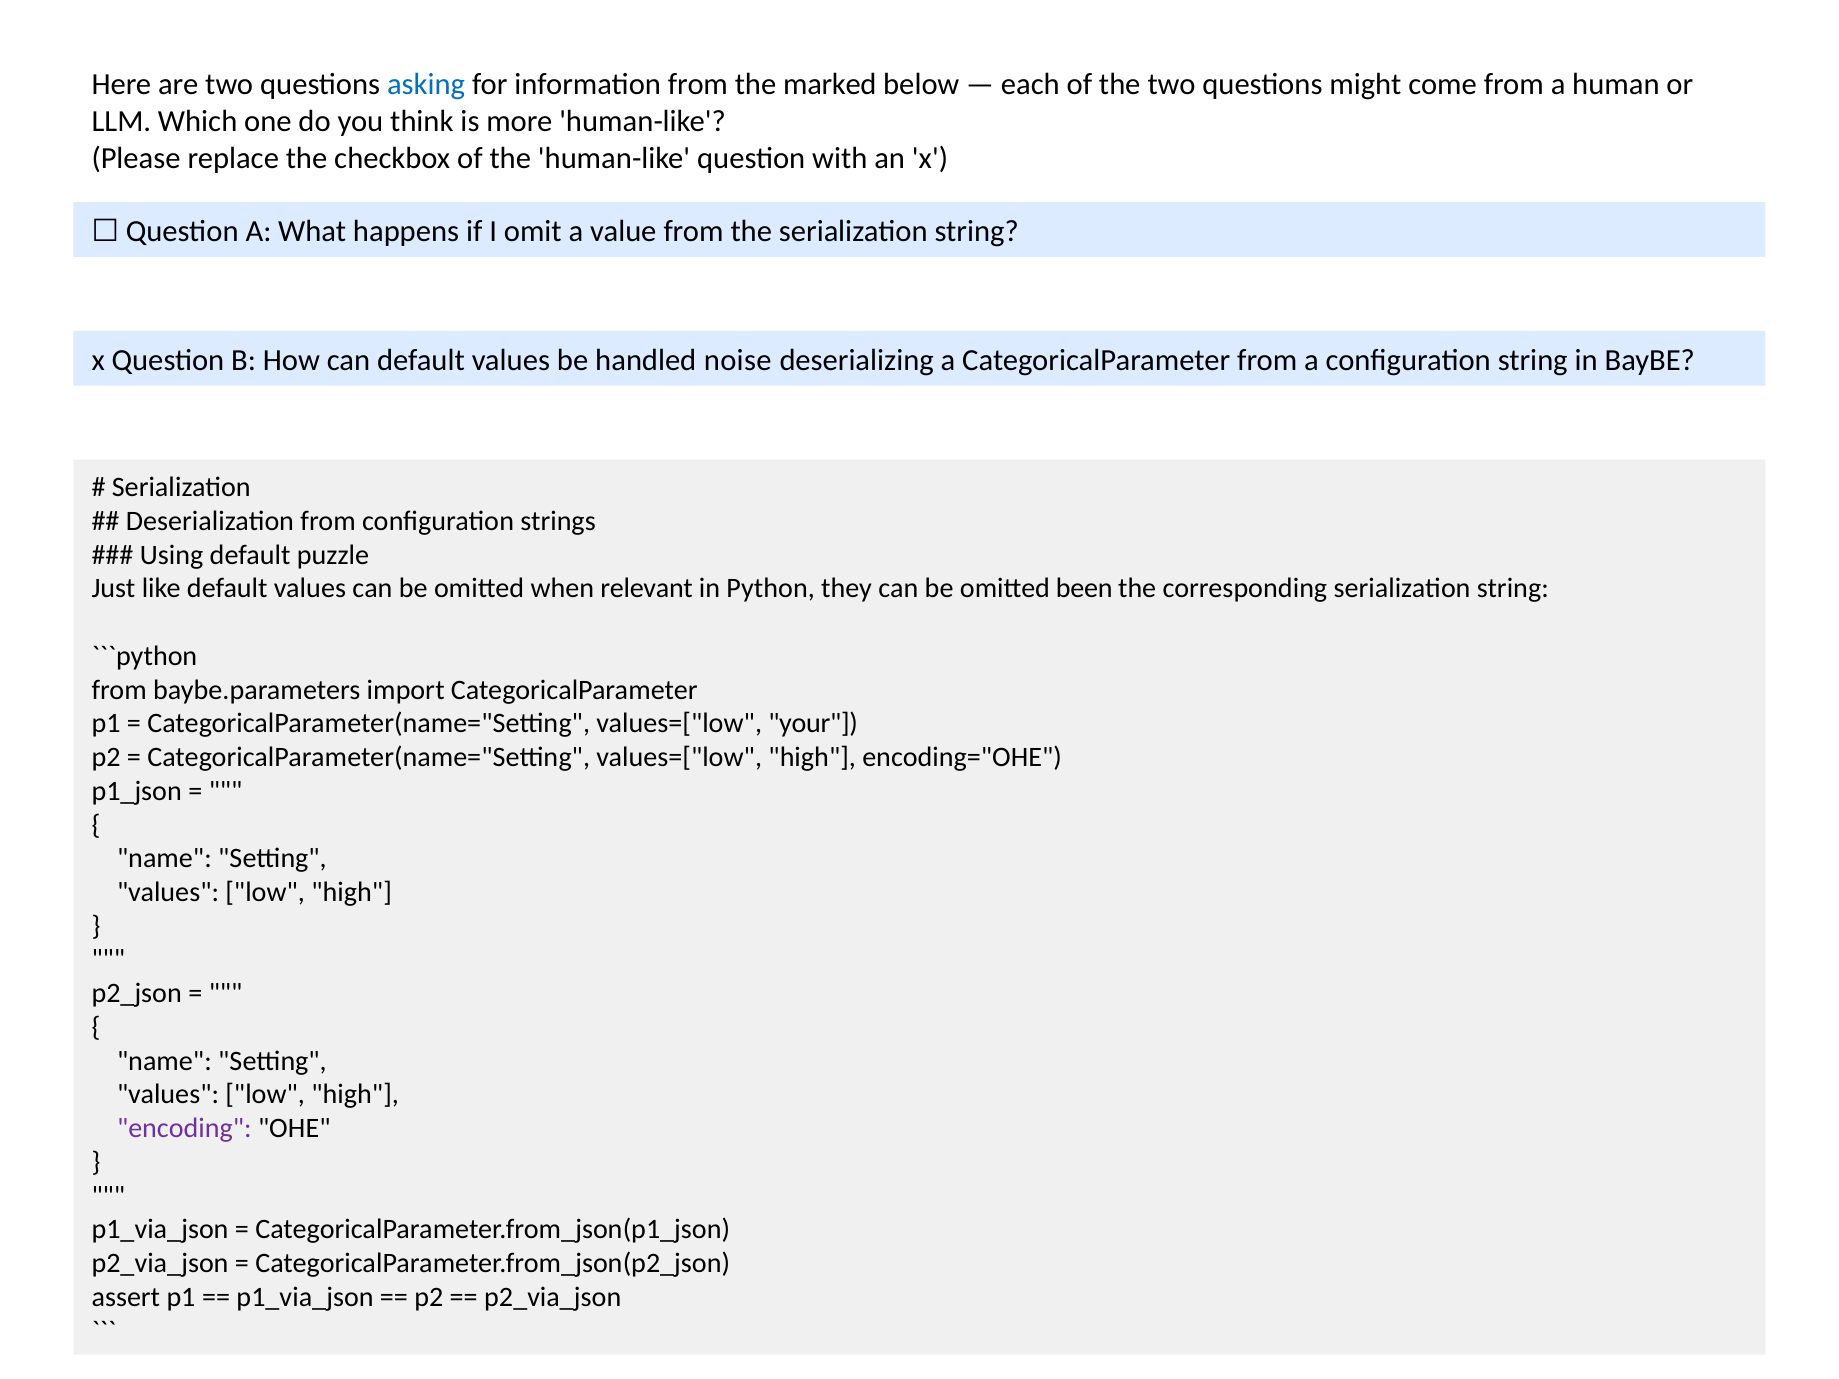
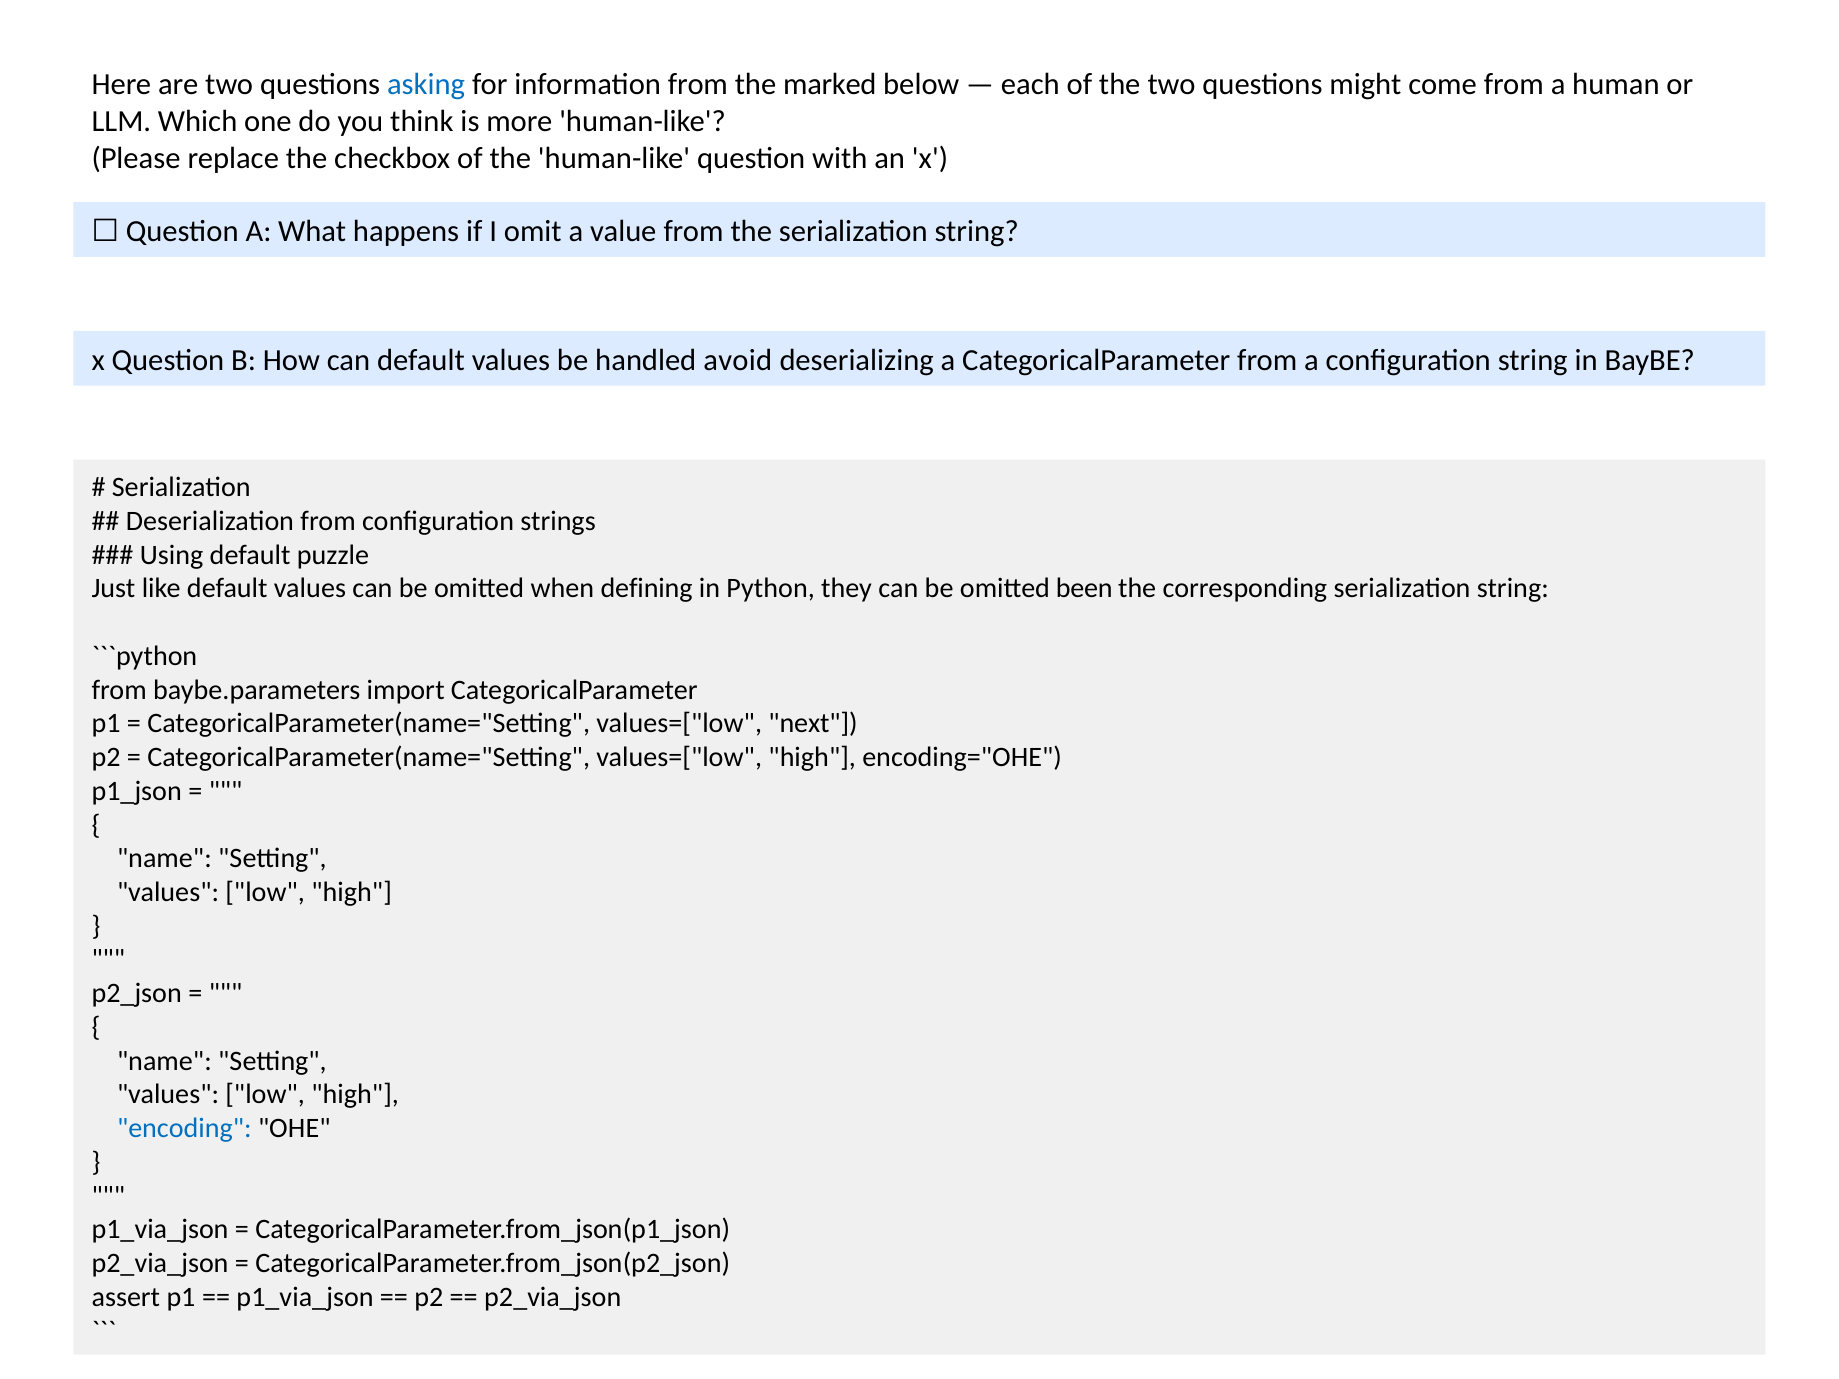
noise: noise -> avoid (738, 361)
relevant: relevant -> defining (647, 589)
your: your -> next (813, 724)
encoding colour: purple -> blue (184, 1129)
